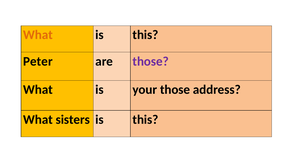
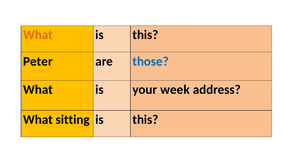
those colour: purple -> blue (151, 61)
your those: those -> week (175, 90)
sisters: sisters -> sitting (73, 119)
